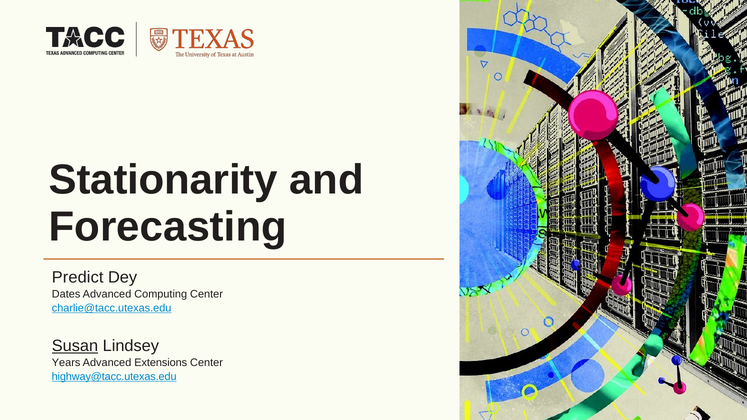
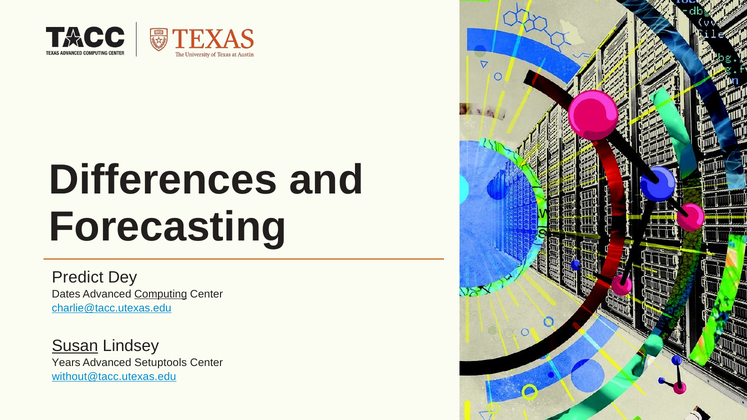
Stationarity: Stationarity -> Differences (163, 180)
Computing underline: none -> present (161, 294)
Extensions: Extensions -> Setuptools (161, 363)
highway@tacc.utexas.edu: highway@tacc.utexas.edu -> without@tacc.utexas.edu (114, 377)
